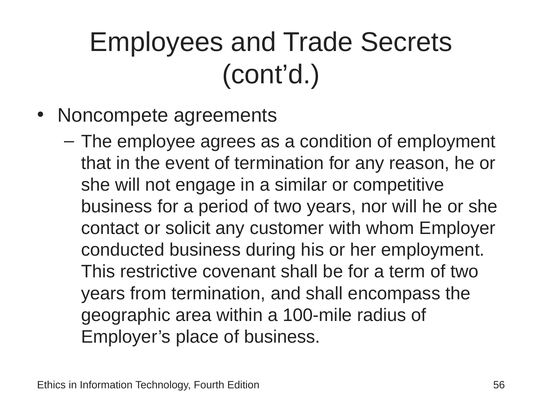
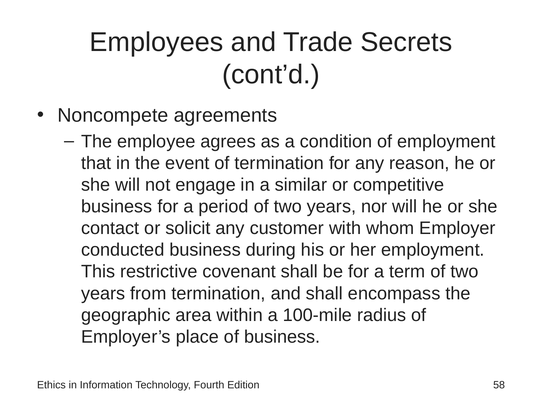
56: 56 -> 58 (499, 385)
